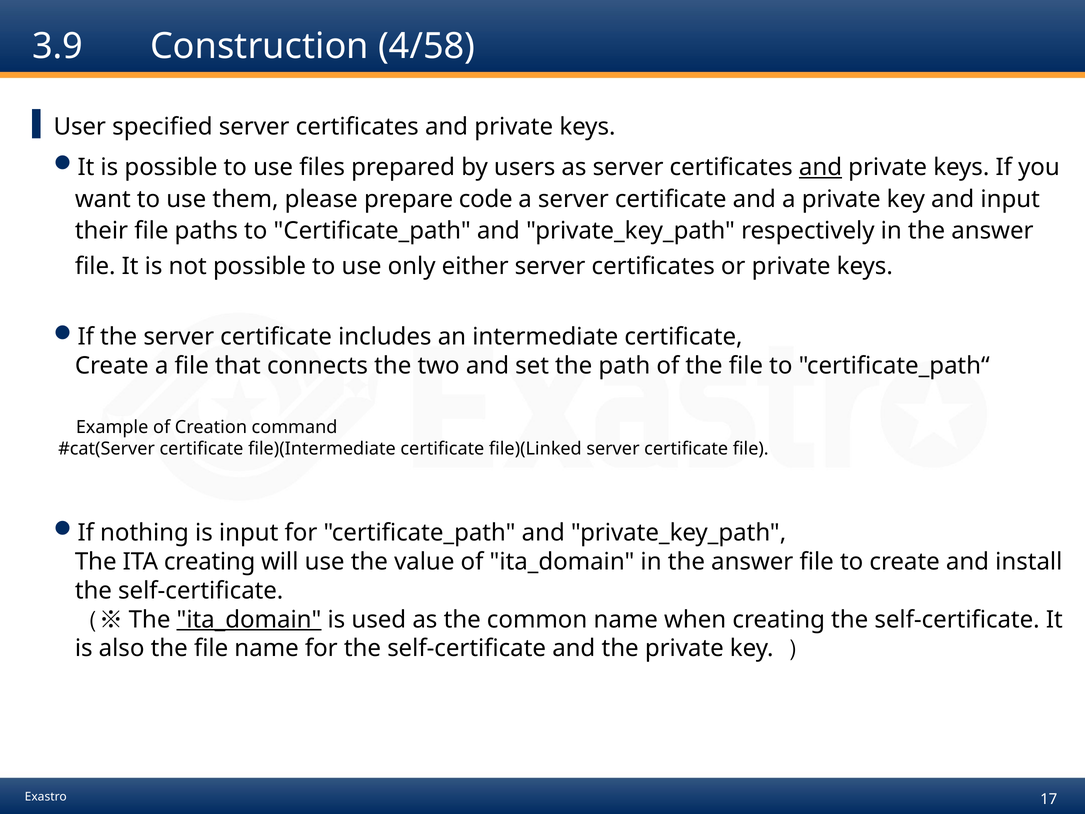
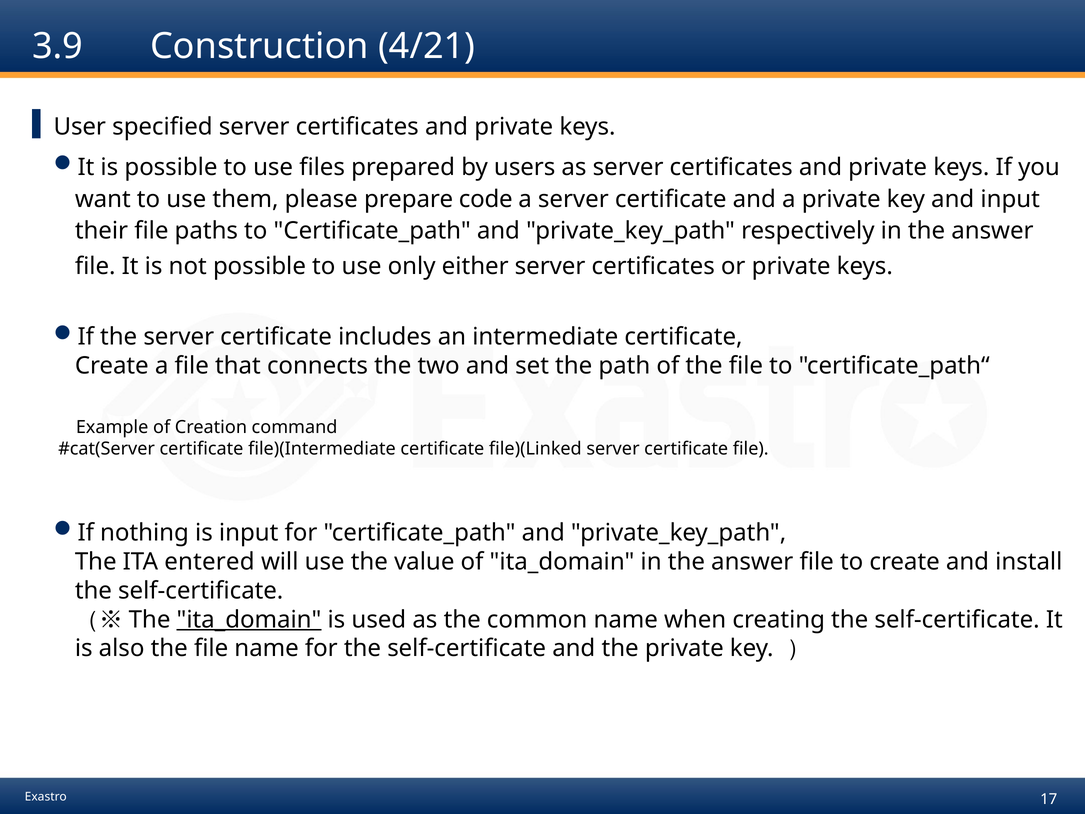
4/58: 4/58 -> 4/21 (427, 46)
and underline: present -> none (820, 167)
ITA creating: creating -> entered (209, 562)
